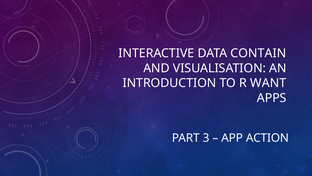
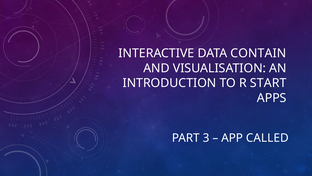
WANT: WANT -> START (268, 83)
ACTION: ACTION -> CALLED (267, 138)
